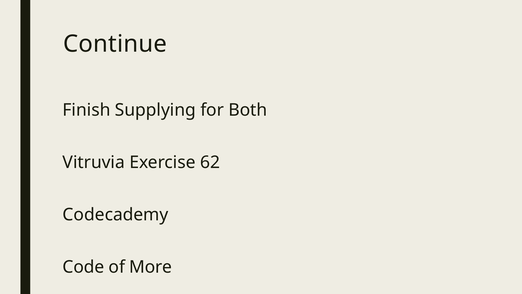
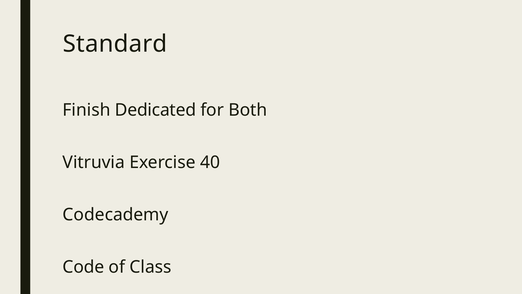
Continue: Continue -> Standard (115, 44)
Supplying: Supplying -> Dedicated (155, 110)
62: 62 -> 40 (210, 162)
More: More -> Class (151, 267)
